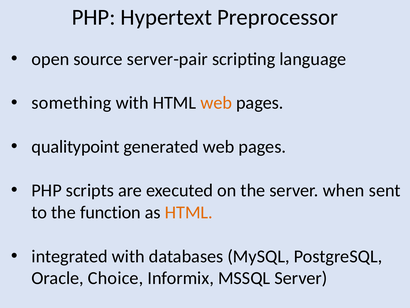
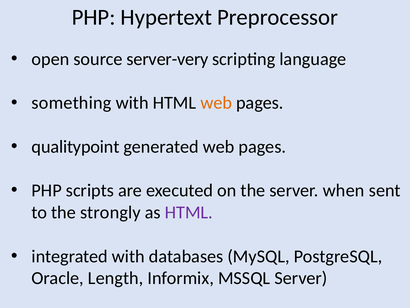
server-pair: server-pair -> server-very (168, 59)
function: function -> strongly (110, 212)
HTML colour: orange -> purple (189, 212)
Choice: Choice -> Length (116, 278)
